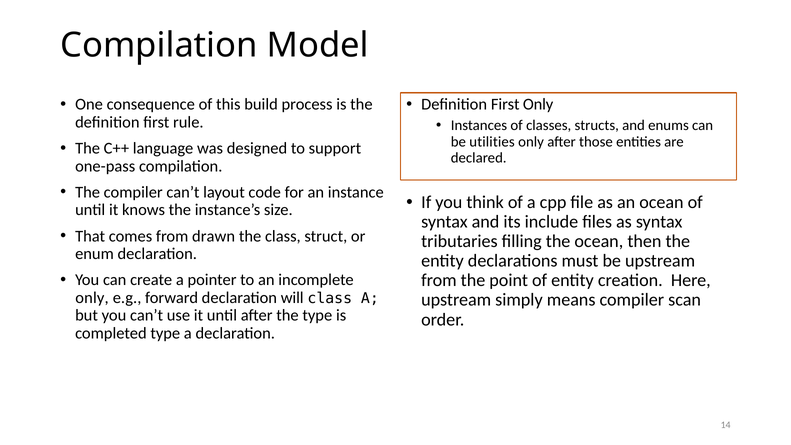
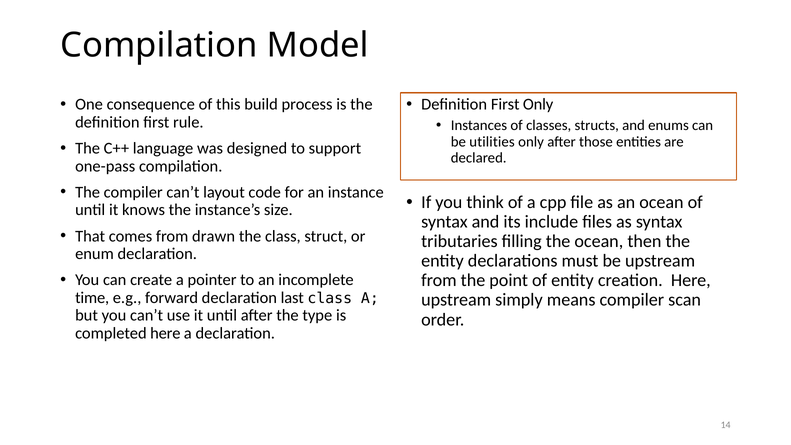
only: only -> time (92, 298)
will: will -> last (292, 298)
completed type: type -> here (165, 333)
